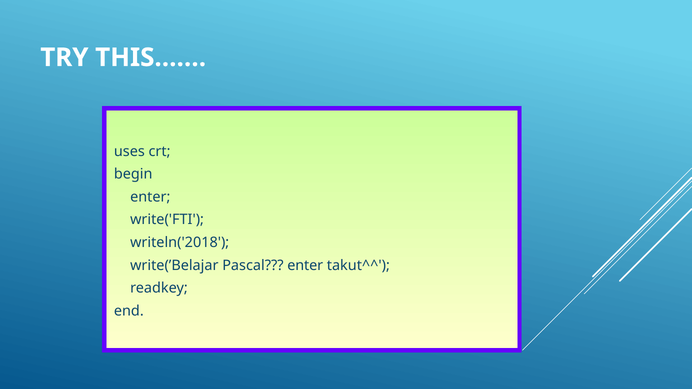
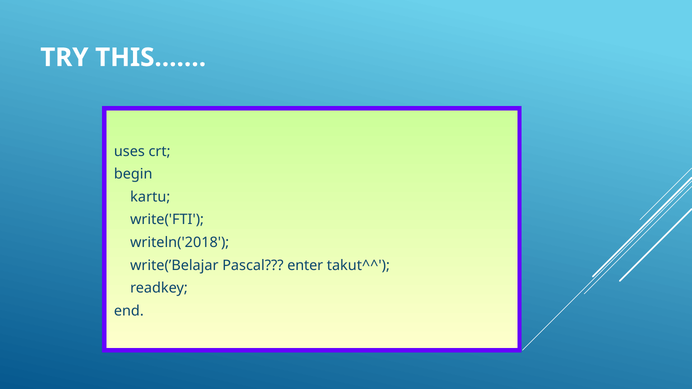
enter: enter -> kartu (150, 197)
